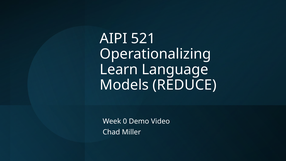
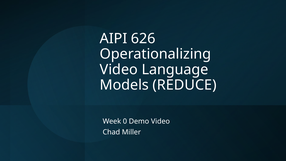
521: 521 -> 626 (143, 39)
Learn: Learn -> Video (119, 69)
